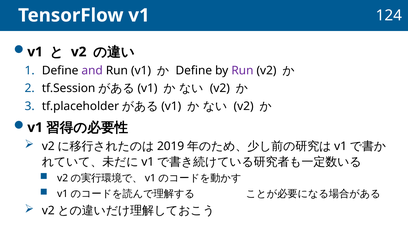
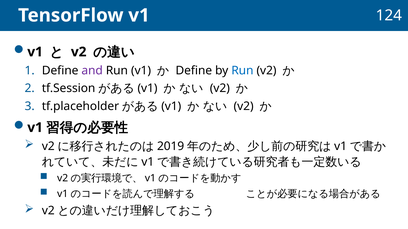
Run colour: purple -> blue (242, 71)
